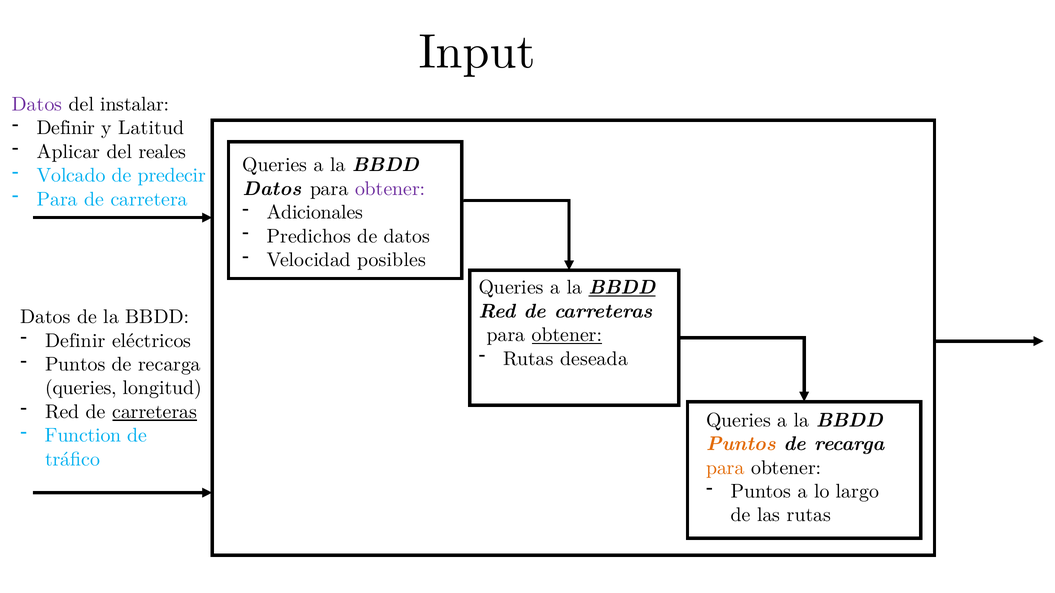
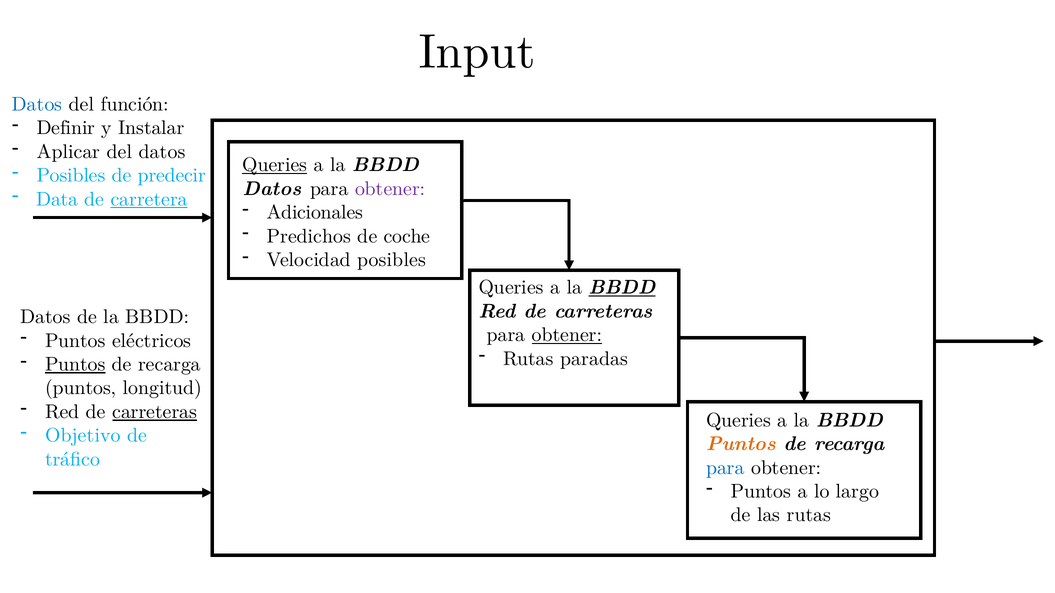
Datos colour: purple -> blue (37, 104)
instalar: instalar -> función (135, 104)
Latitud: Latitud -> Instalar (151, 128)
del reales: reales -> datos (162, 152)
Queries underline: none -> present (275, 165)
Volcado: Volcado -> Posibles (71, 175)
Para: Para -> Data (57, 199)
carretera underline: none -> present (149, 199)
de datos: datos -> coche (407, 236)
Definir: Definir -> Puntos (75, 341)
deseada: deseada -> paradas (594, 359)
Puntos underline: none -> present (75, 365)
queries: queries -> puntos (81, 388)
Function: Function -> Objetivo (83, 436)
para colour: orange -> blue (725, 468)
